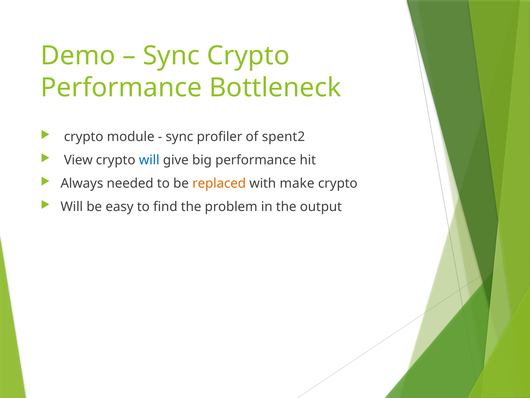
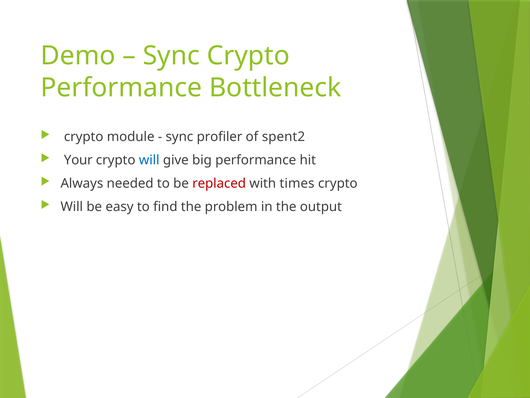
View: View -> Your (78, 160)
replaced colour: orange -> red (219, 183)
make: make -> times (297, 183)
